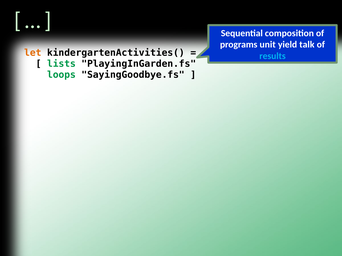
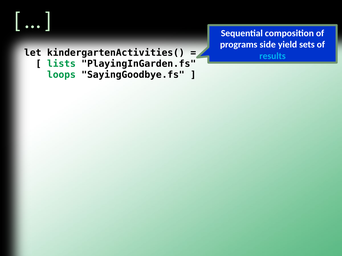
unit: unit -> side (268, 45)
talk: talk -> sets (307, 45)
let colour: orange -> black (33, 53)
